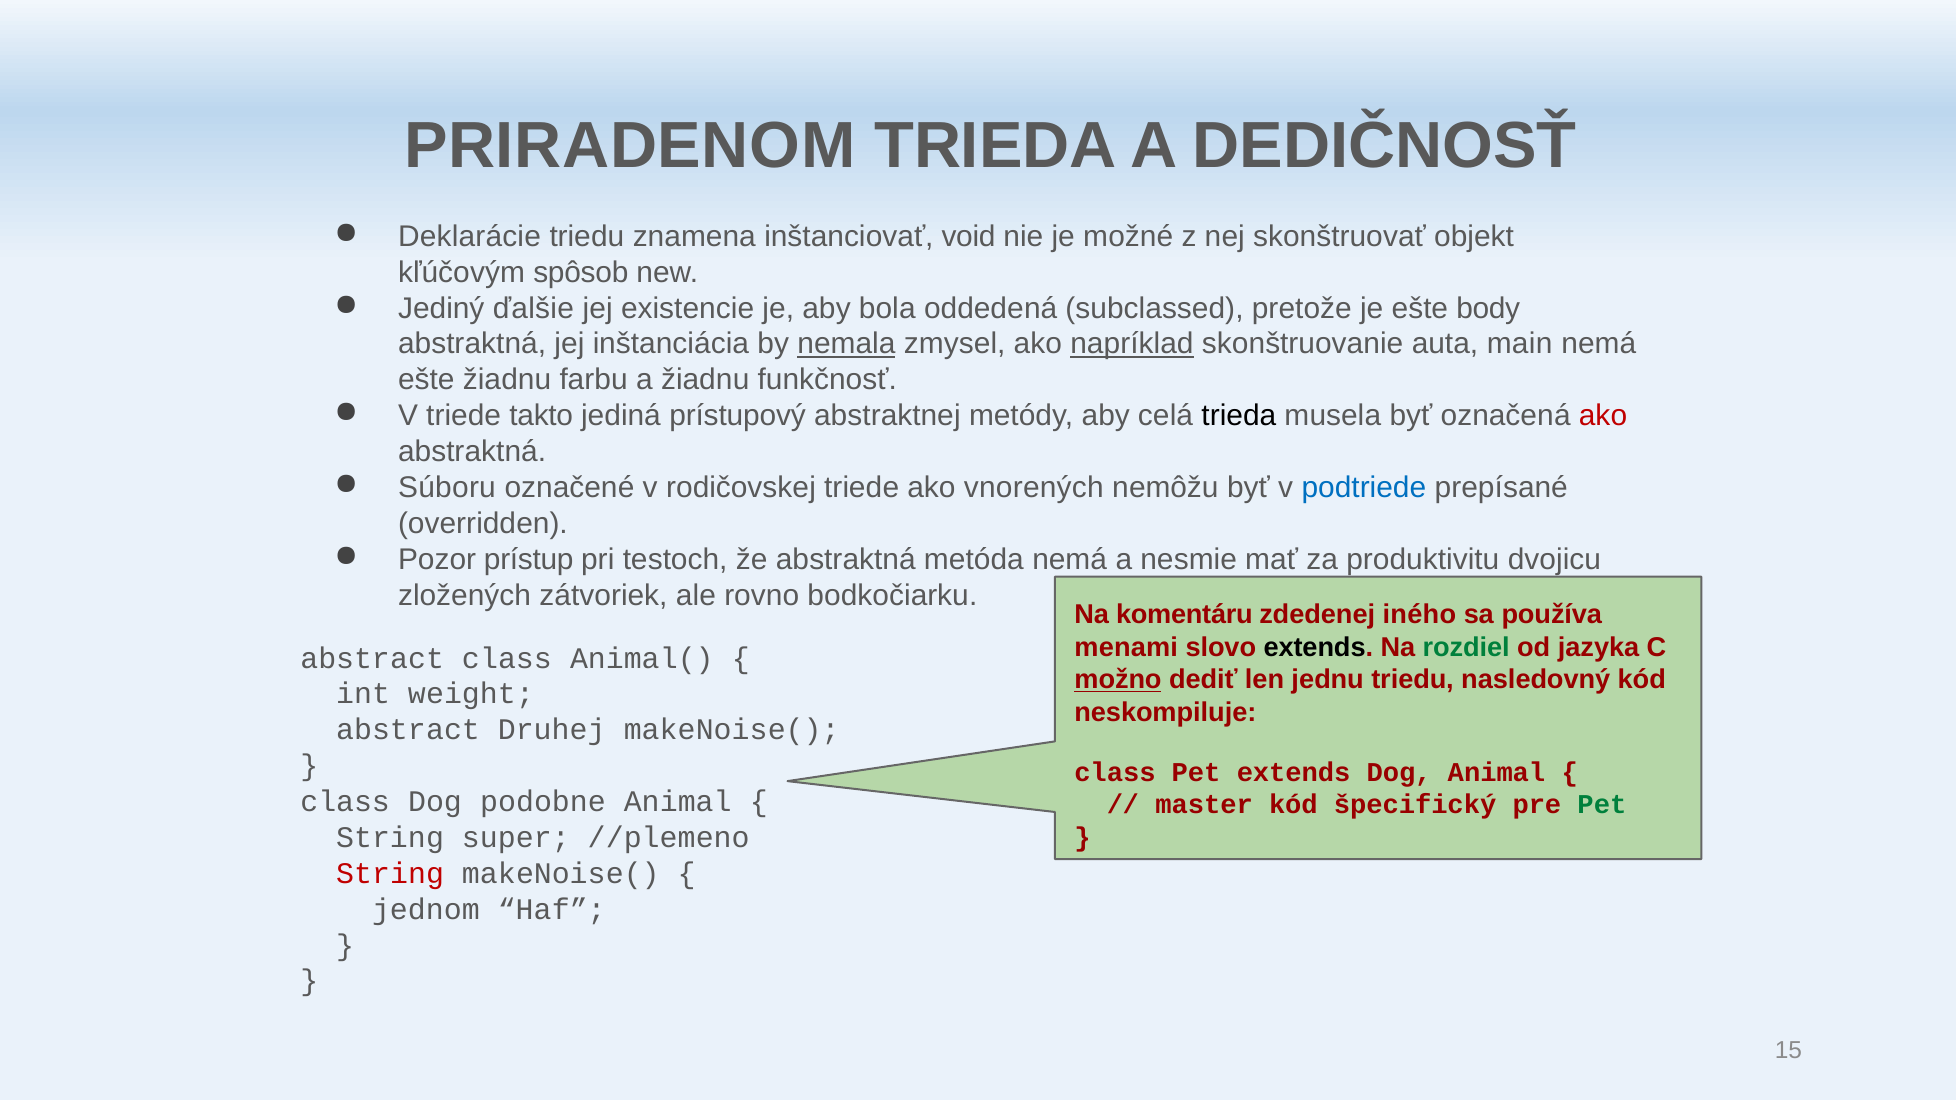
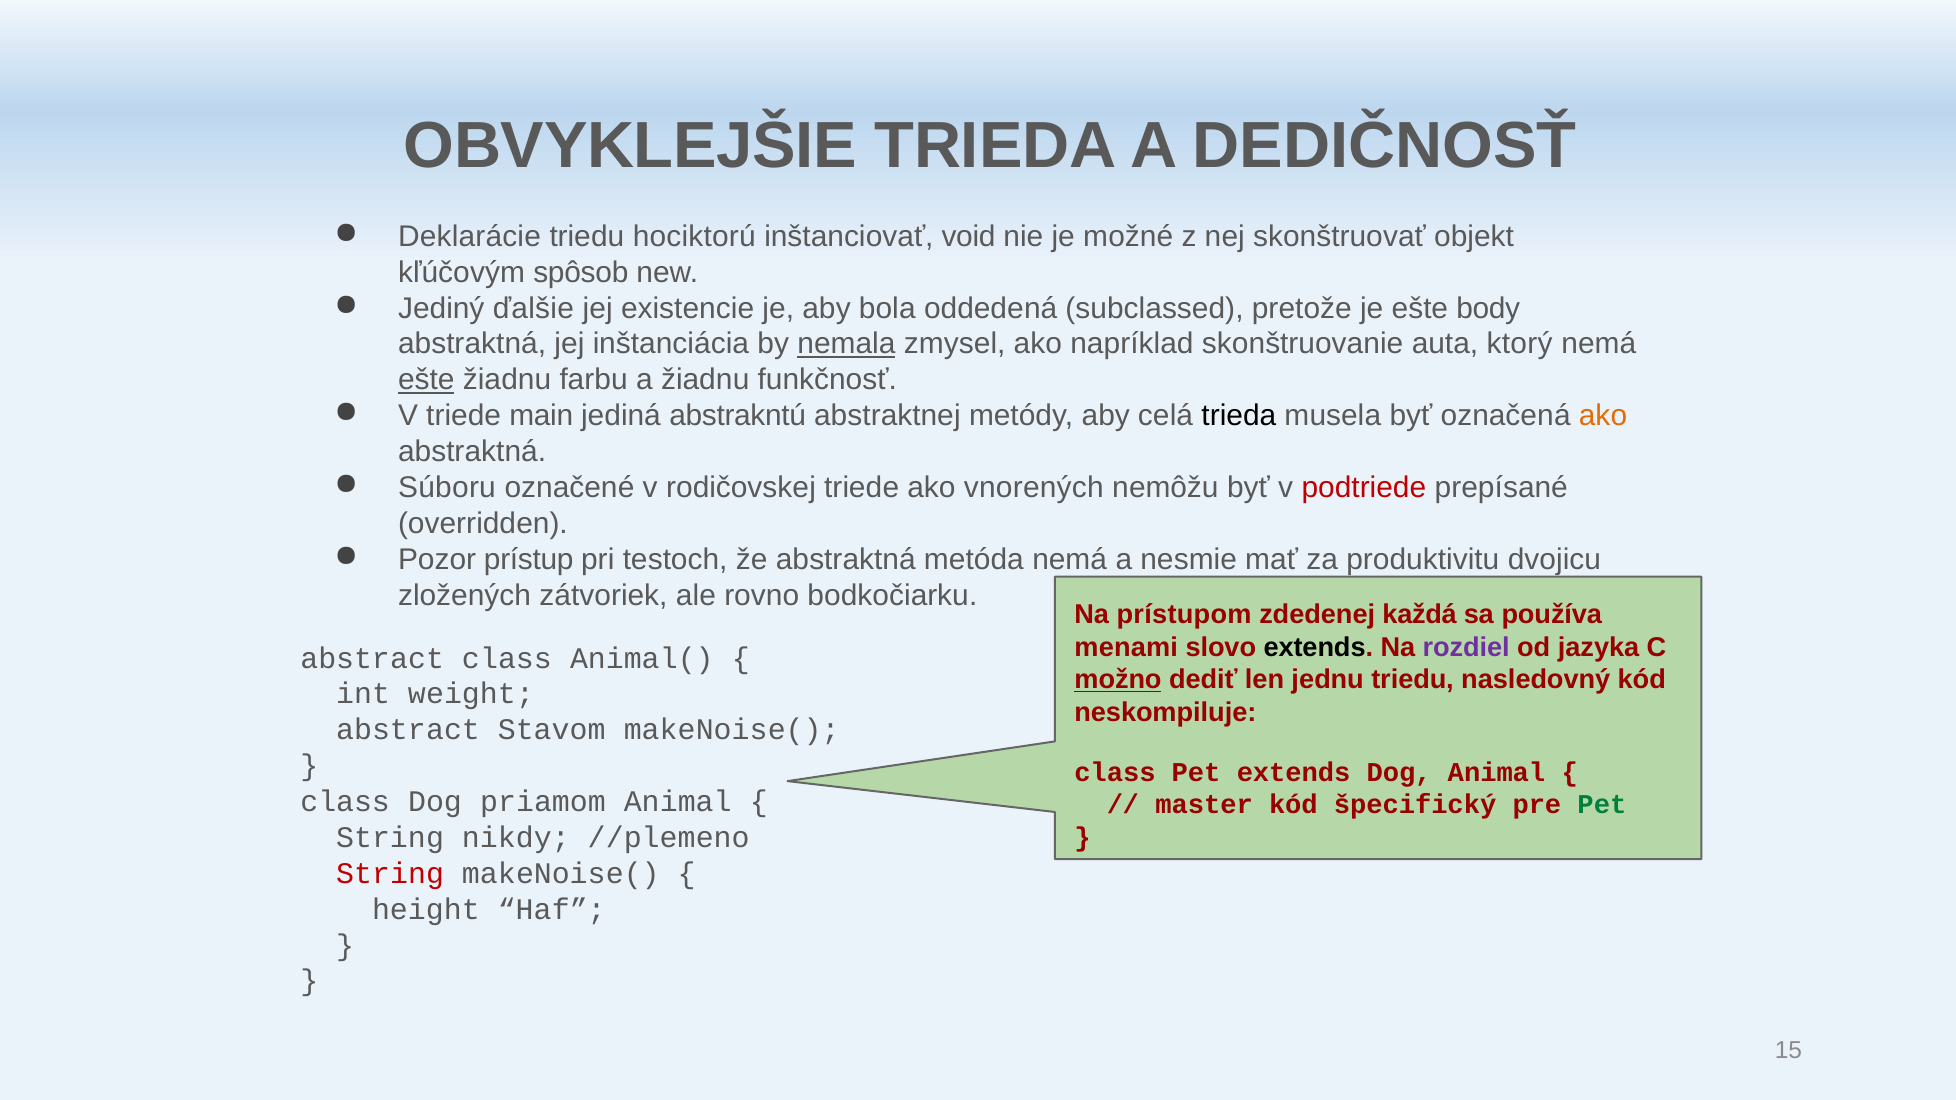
PRIRADENOM: PRIRADENOM -> OBVYKLEJŠIE (630, 146)
znamena: znamena -> hociktorú (694, 236)
napríklad underline: present -> none (1132, 344)
main: main -> ktorý (1520, 344)
ešte underline: none -> present (426, 380)
takto: takto -> main (541, 416)
prístupový: prístupový -> abstrakntú (738, 416)
ako colour: red -> orange (1603, 416)
podtriede colour: blue -> red (1364, 488)
komentáru: komentáru -> prístupom (1184, 615)
iného: iného -> každá (1420, 615)
rozdiel colour: green -> purple (1466, 647)
Druhej: Druhej -> Stavom (552, 730)
podobne: podobne -> priamom (543, 802)
super: super -> nikdy (516, 838)
jednom: jednom -> height (426, 910)
